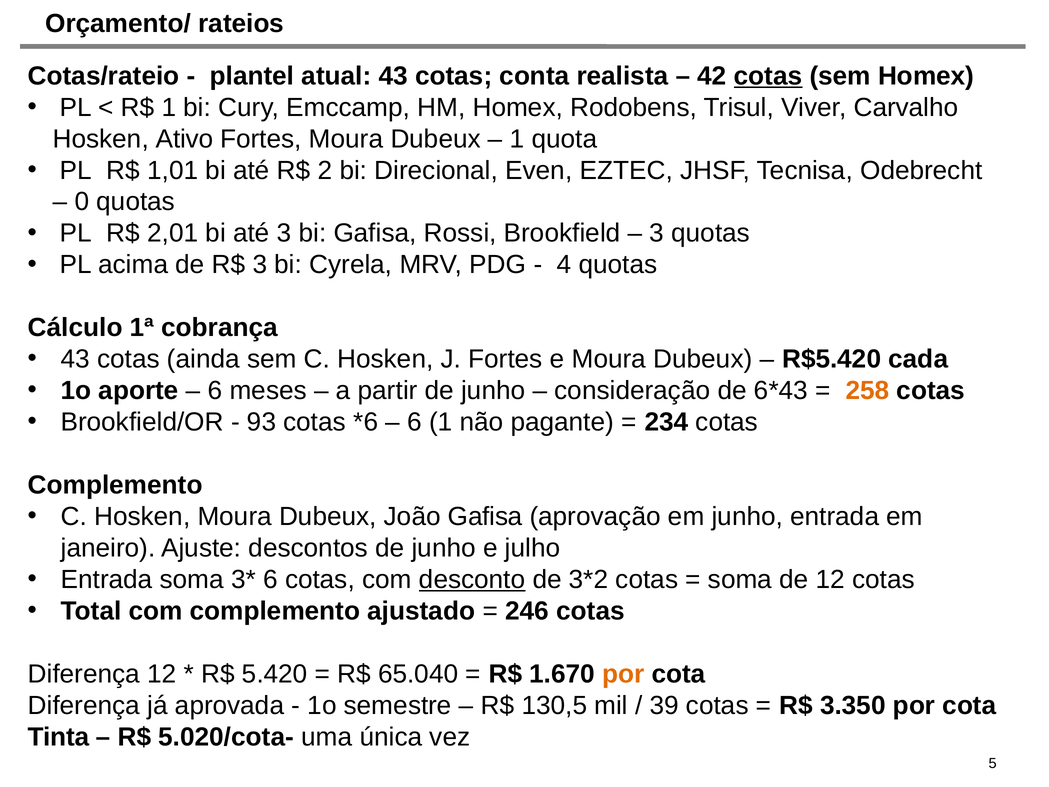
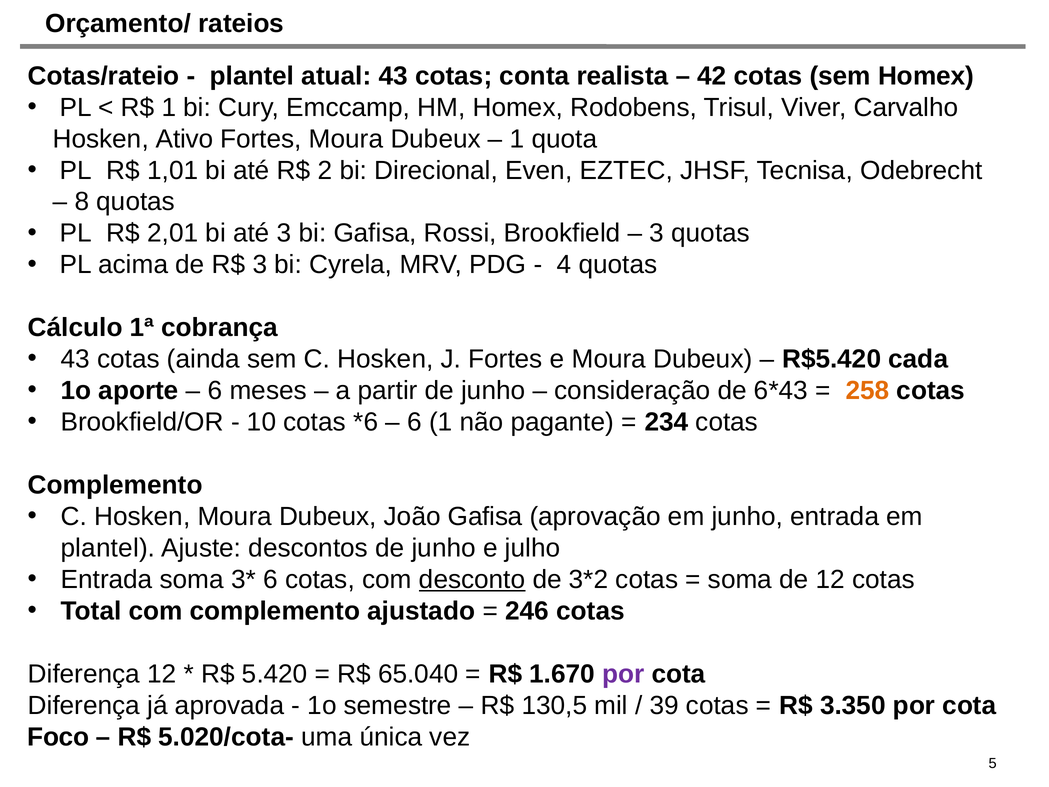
cotas underline: present -> none (768, 76)
0: 0 -> 8 (82, 202)
93: 93 -> 10 (262, 422)
janeiro: janeiro -> plantel (108, 548)
por colour: orange -> purple (623, 674)
Tinta: Tinta -> Foco (58, 737)
